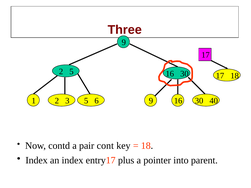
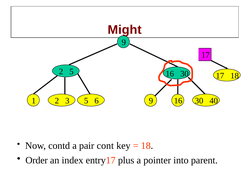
Three: Three -> Might (125, 30)
Index: Index -> Order (37, 160)
